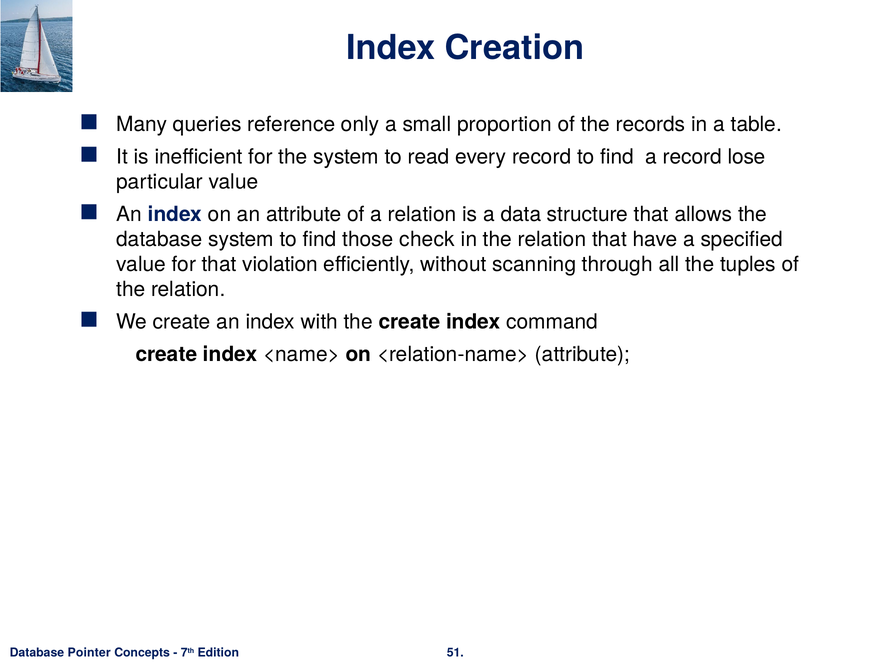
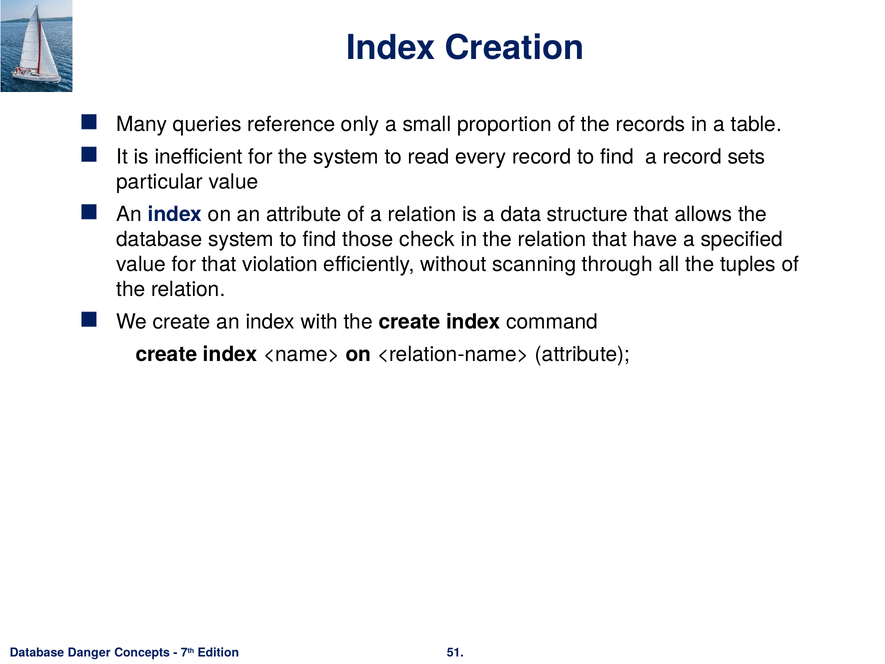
lose: lose -> sets (747, 157)
Pointer: Pointer -> Danger (89, 653)
